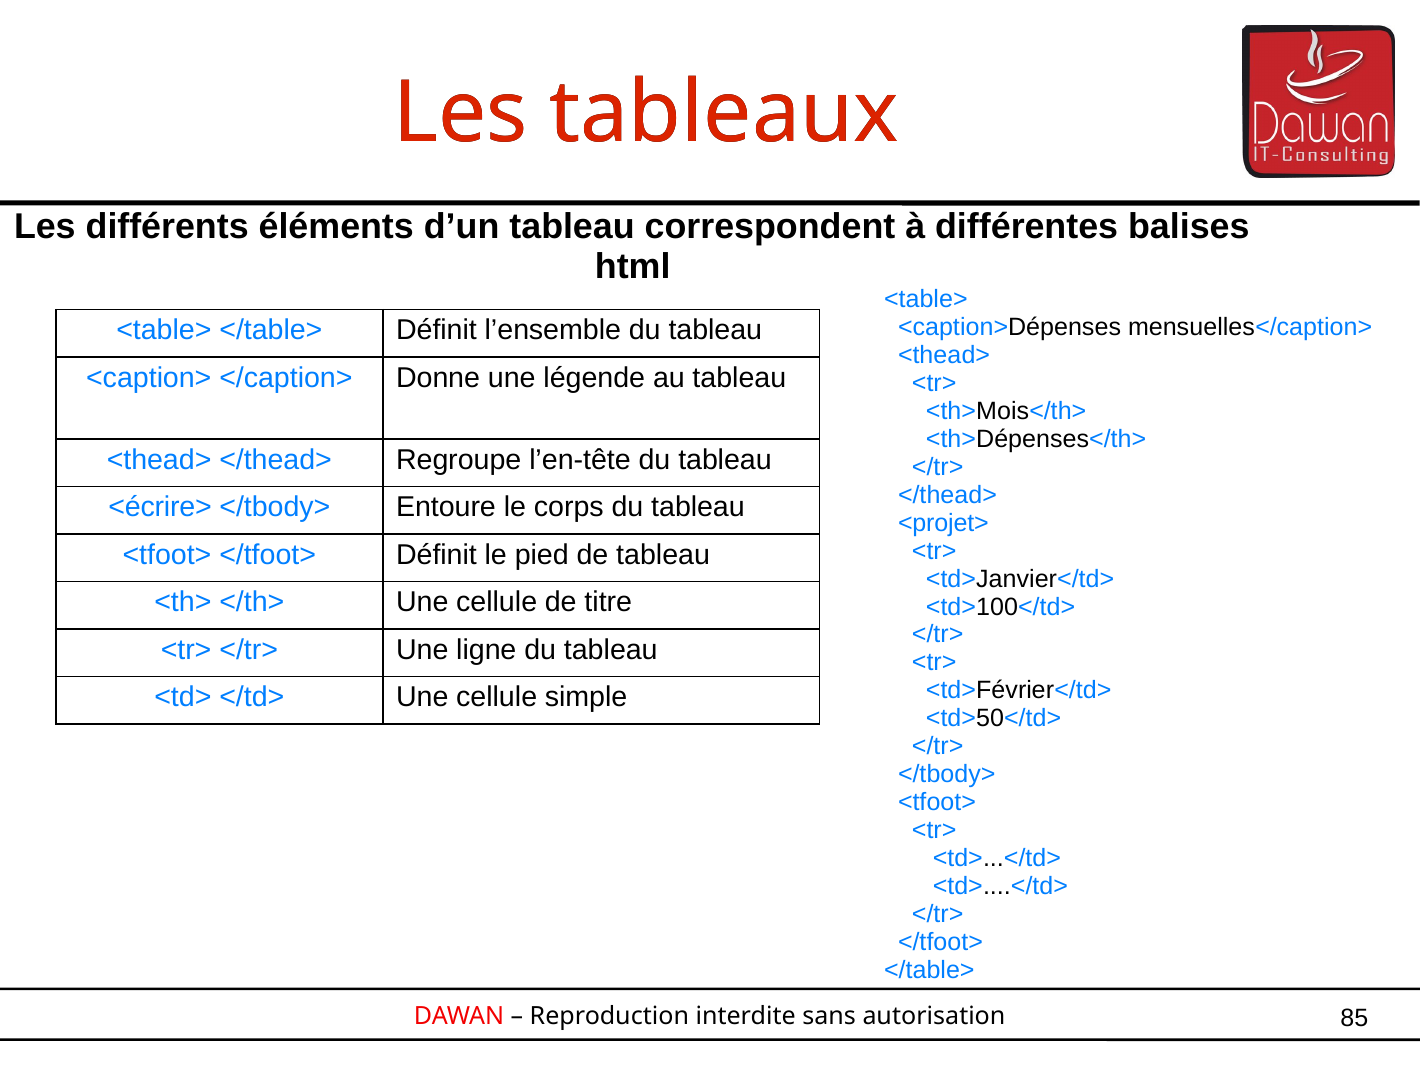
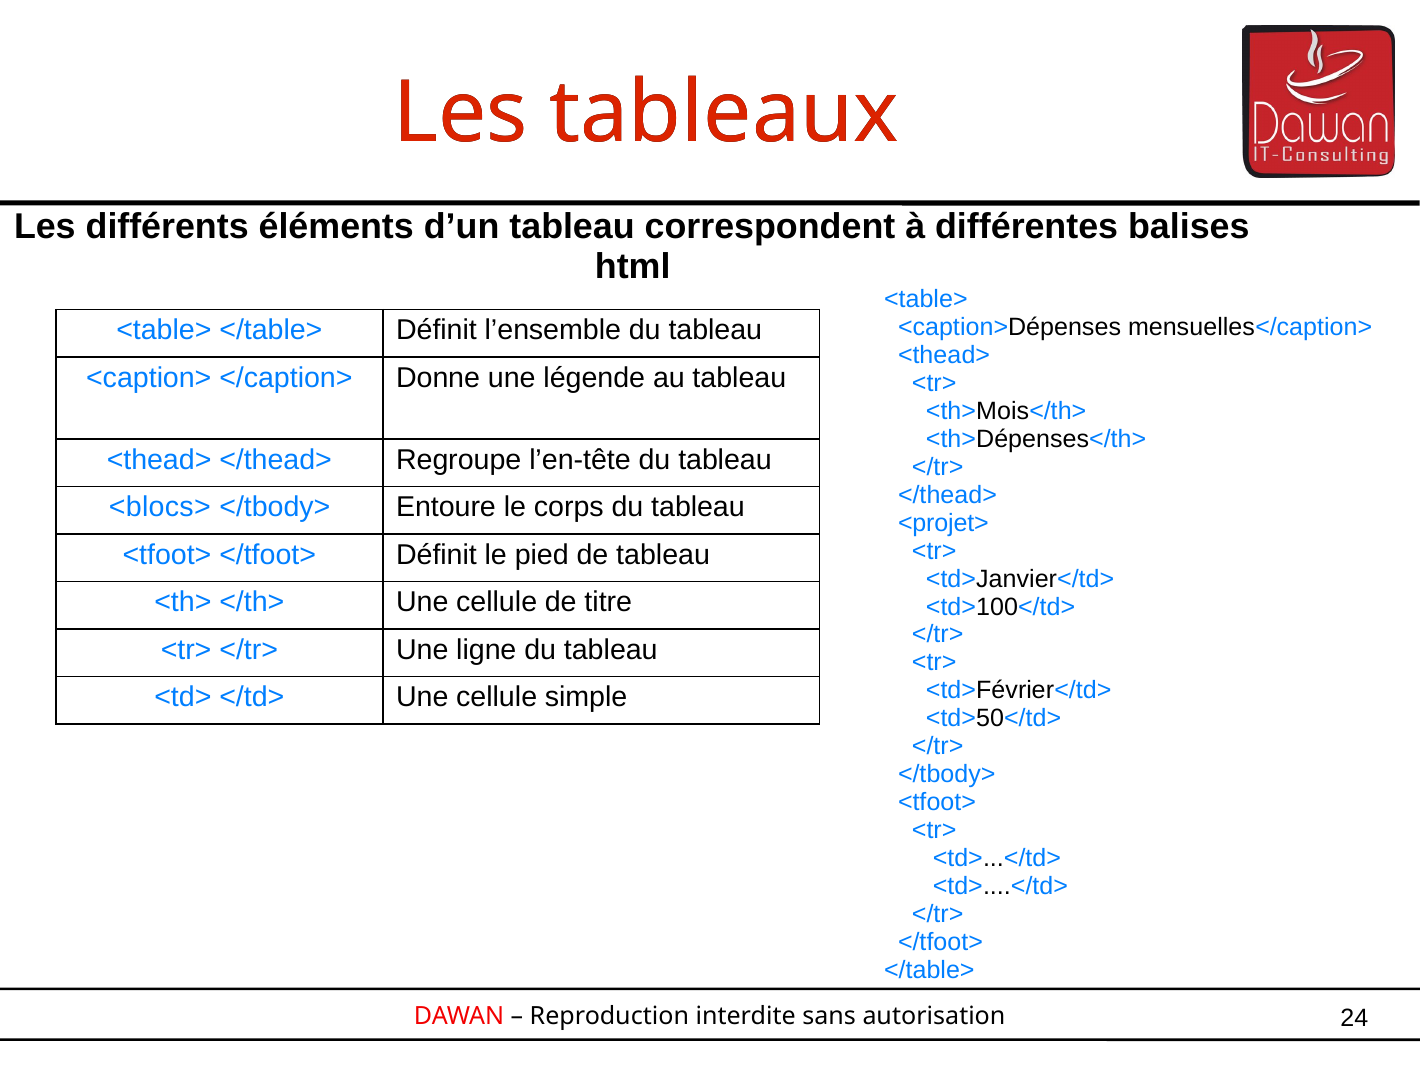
<écrire>: <écrire> -> <blocs> (160, 507)
85: 85 -> 24 (1354, 1018)
